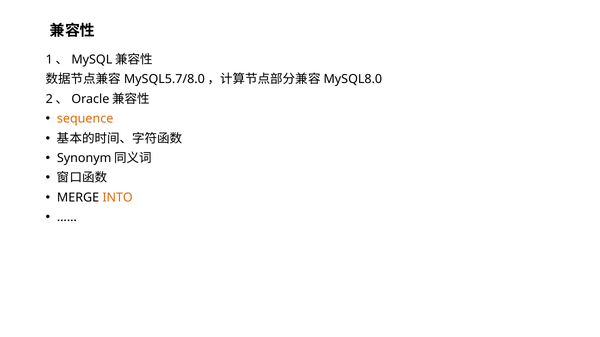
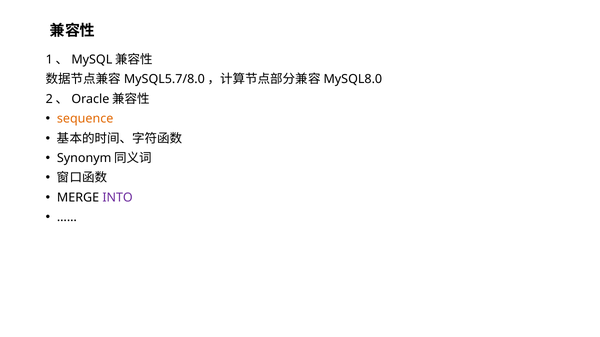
INTO colour: orange -> purple (118, 198)
